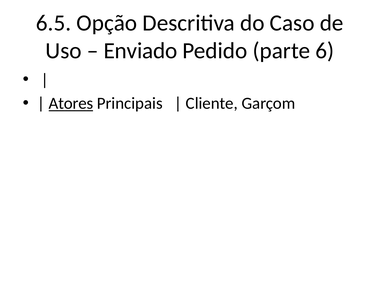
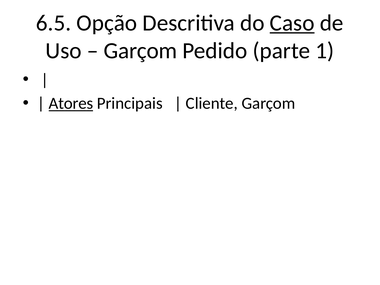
Caso underline: none -> present (292, 23)
Enviado: Enviado -> Garçom (140, 51)
6: 6 -> 1 (325, 51)
